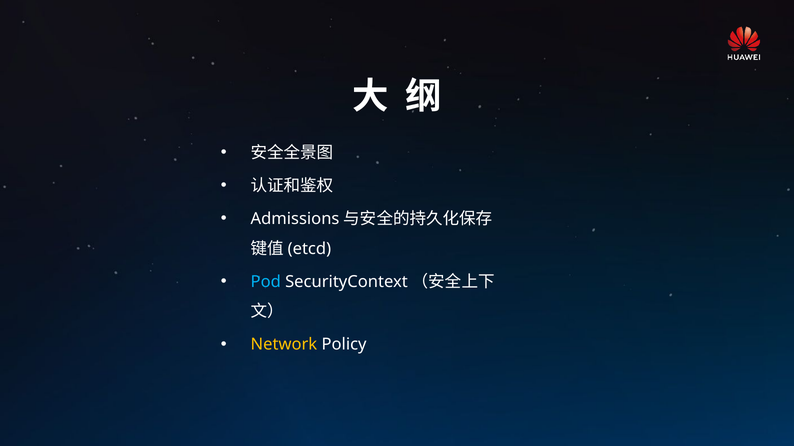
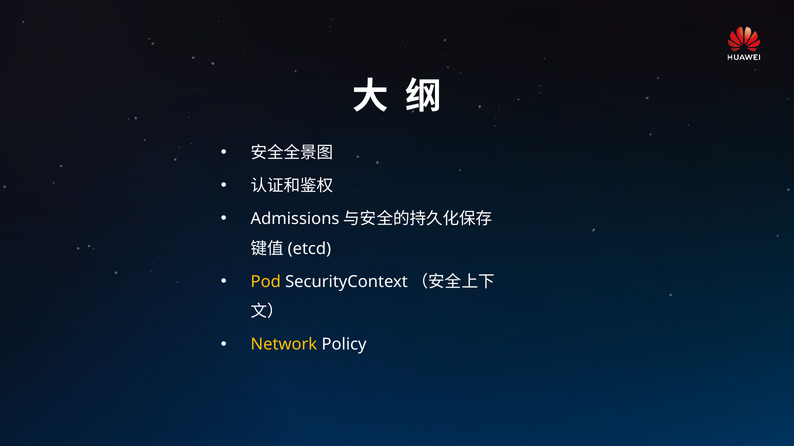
Pod colour: light blue -> yellow (266, 282)
